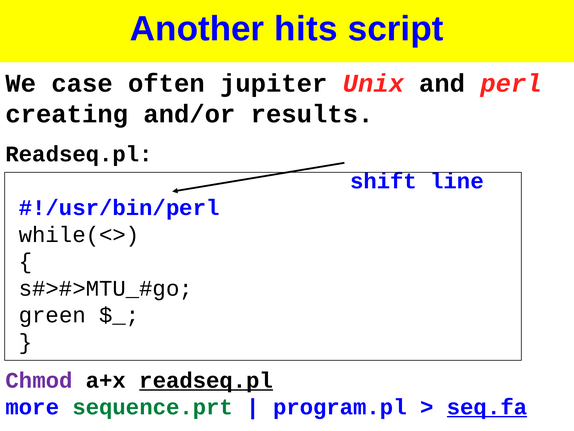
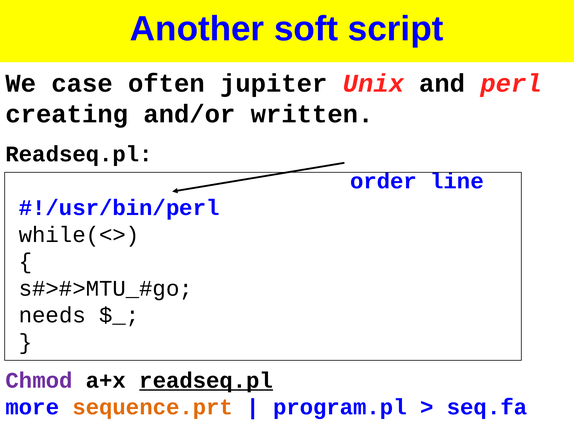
hits: hits -> soft (306, 29)
results: results -> written (312, 114)
shift: shift -> order (383, 181)
green: green -> needs (52, 315)
sequence.prt colour: green -> orange (153, 407)
seq.fa underline: present -> none (487, 407)
